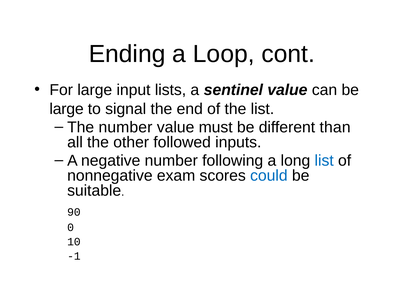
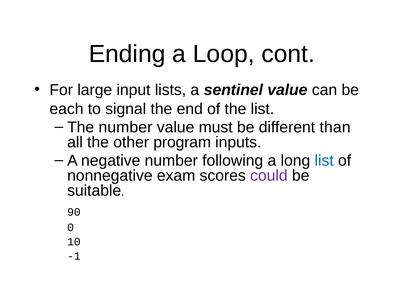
large: large -> each (67, 109)
followed: followed -> program (182, 142)
could colour: blue -> purple (269, 176)
